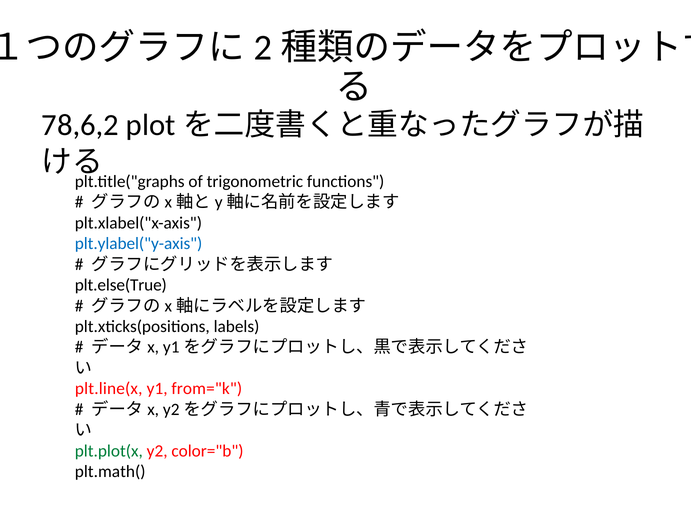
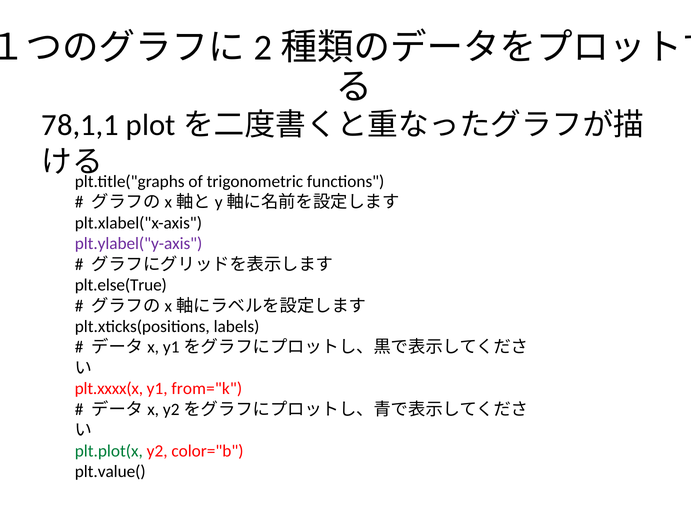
78,6,2: 78,6,2 -> 78,1,1 (80, 125)
plt.ylabel("y-axis colour: blue -> purple (139, 244)
plt.line(x: plt.line(x -> plt.xxxx(x (109, 389)
plt.math(: plt.math( -> plt.value( (110, 472)
